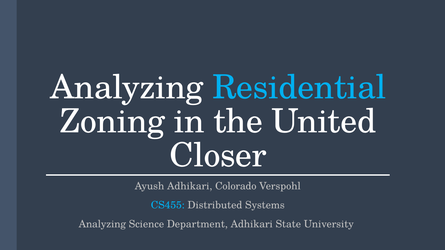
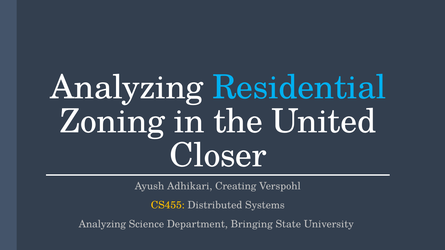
Colorado: Colorado -> Creating (236, 186)
CS455 colour: light blue -> yellow (168, 205)
Department Adhikari: Adhikari -> Bringing (252, 224)
